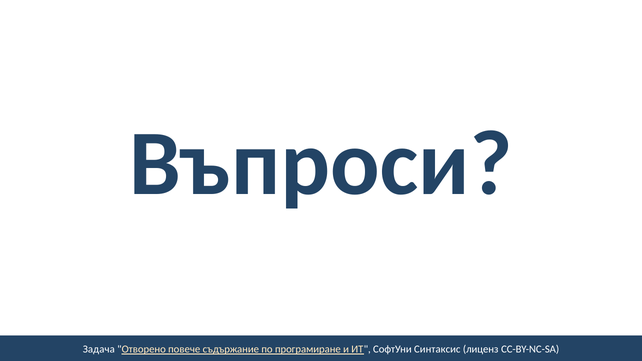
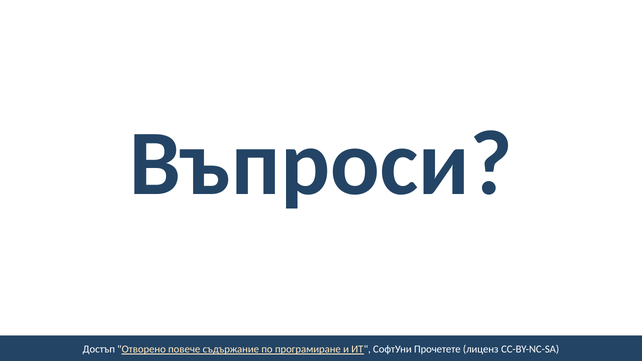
Задача: Задача -> Достъп (99, 349)
Синтаксис: Синтаксис -> Прочетете (437, 349)
